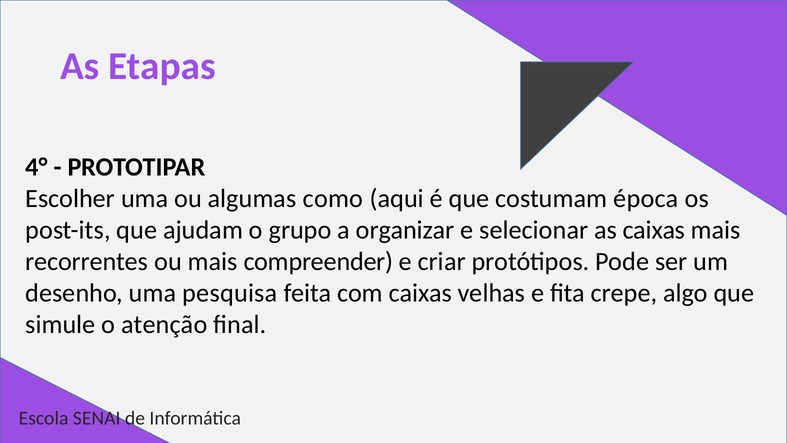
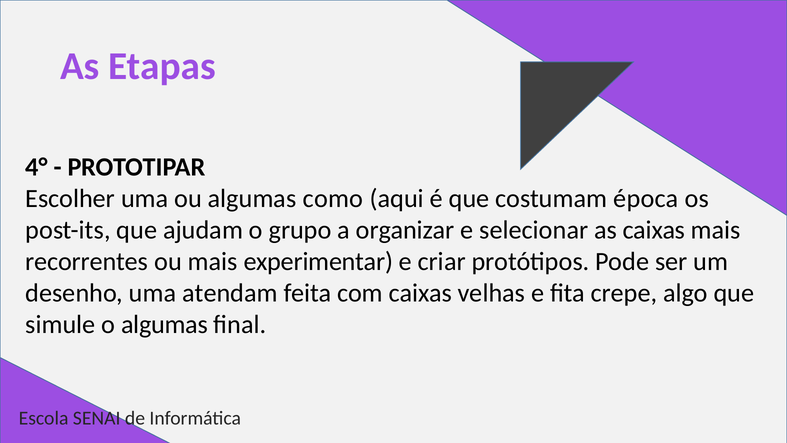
compreender: compreender -> experimentar (318, 261)
pesquisa: pesquisa -> atendam (230, 293)
o atenção: atenção -> algumas (164, 324)
